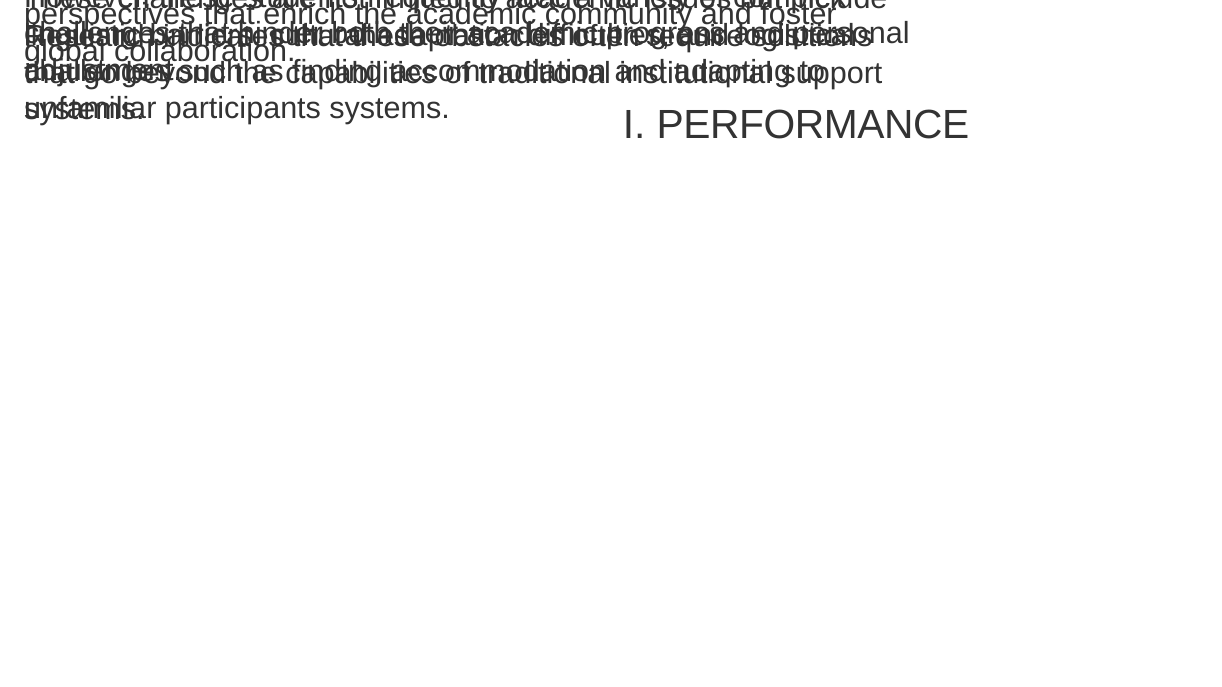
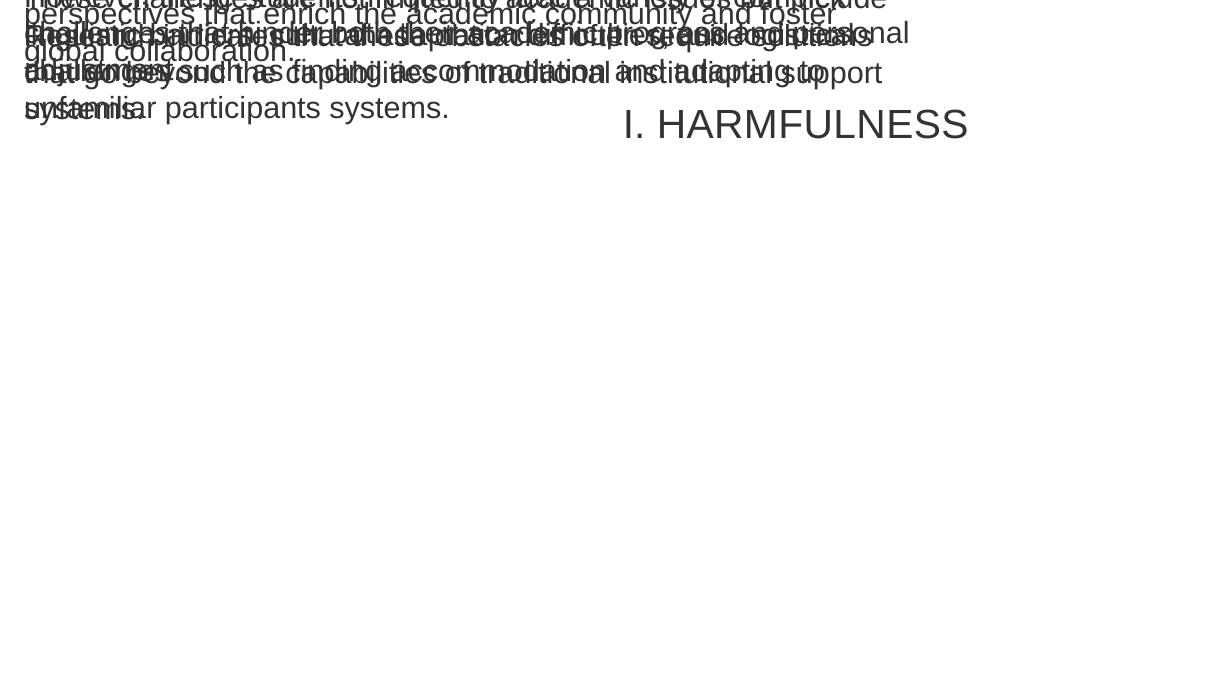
PERFORMANCE: PERFORMANCE -> HARMFULNESS (813, 125)
